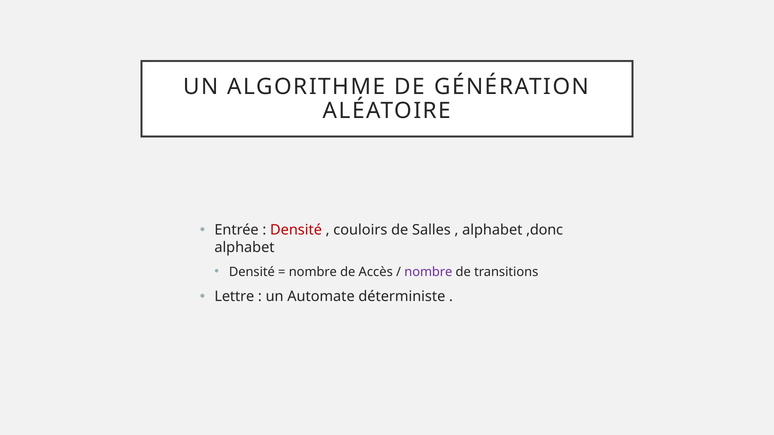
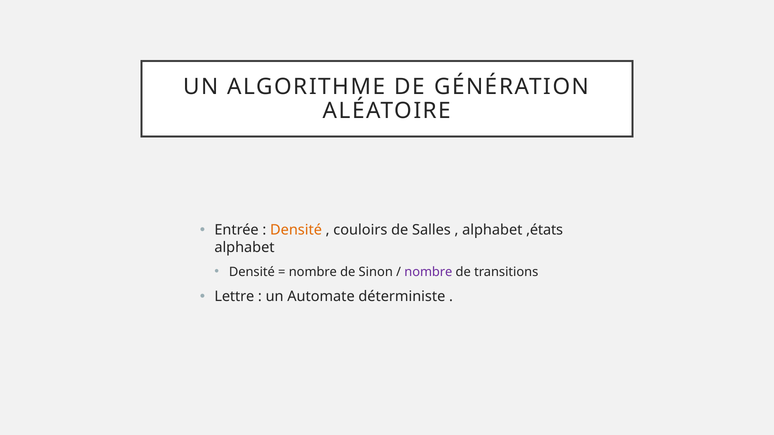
Densité colour: red -> orange (296, 230)
,donc: ,donc -> ,états (545, 230)
Accès: Accès -> Sinon (376, 272)
